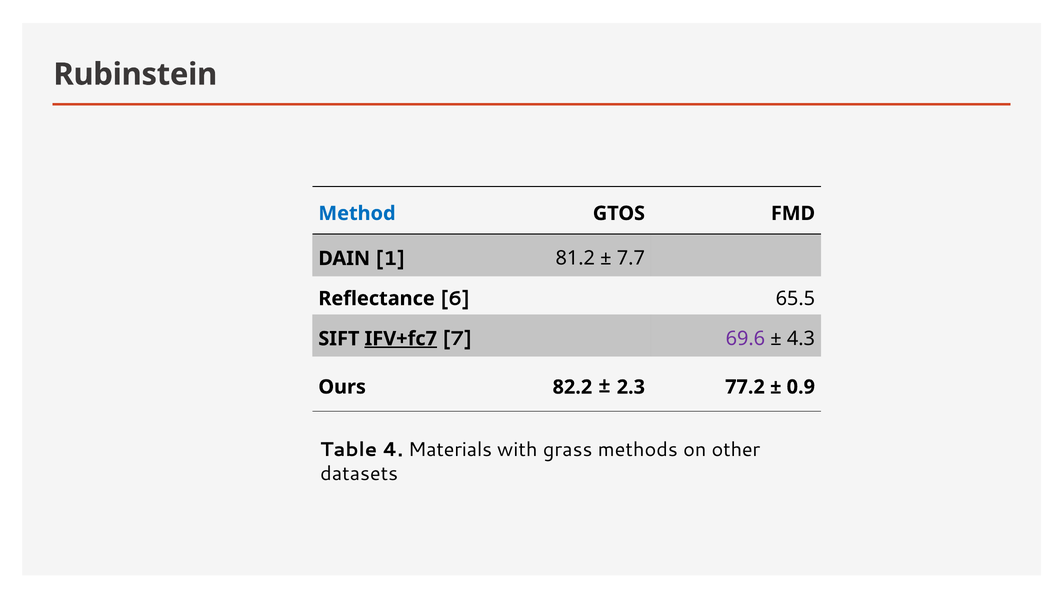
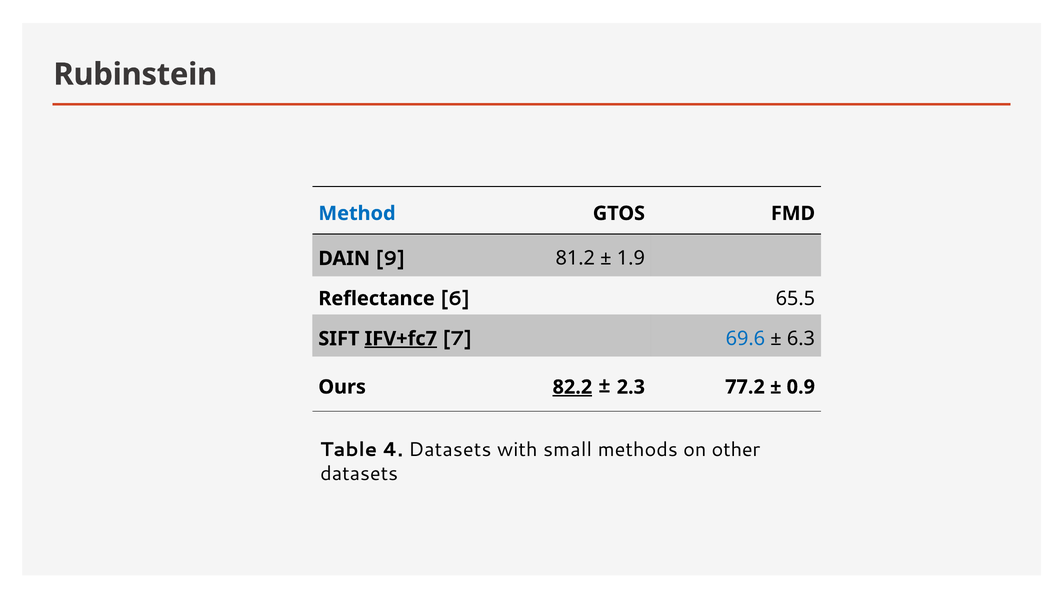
1: 1 -> 9 (390, 258)
7.7: 7.7 -> 1.9 (631, 258)
69.6 colour: purple -> blue (745, 339)
4.3: 4.3 -> 6.3 (801, 339)
82.2 underline: none -> present (572, 387)
4 Materials: Materials -> Datasets (450, 450)
grass: grass -> small (568, 450)
